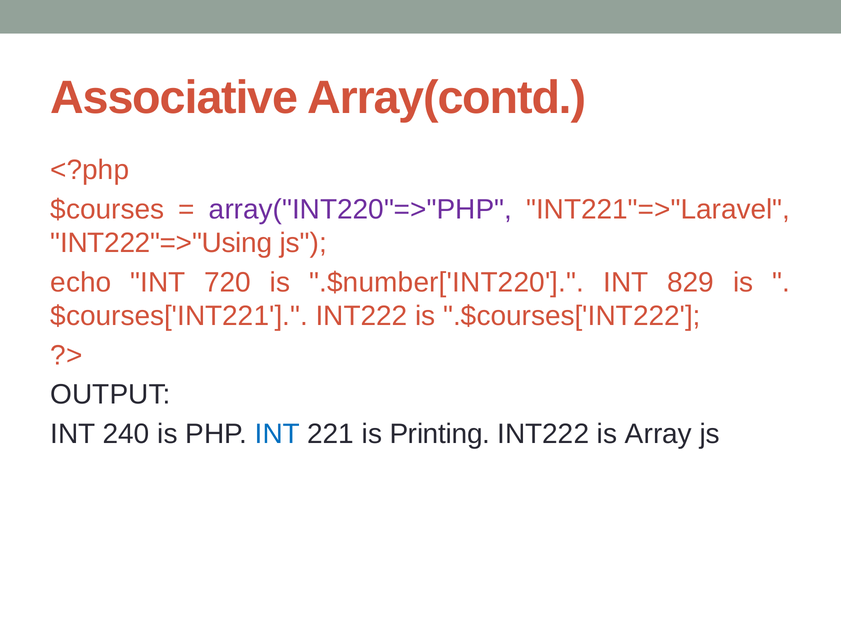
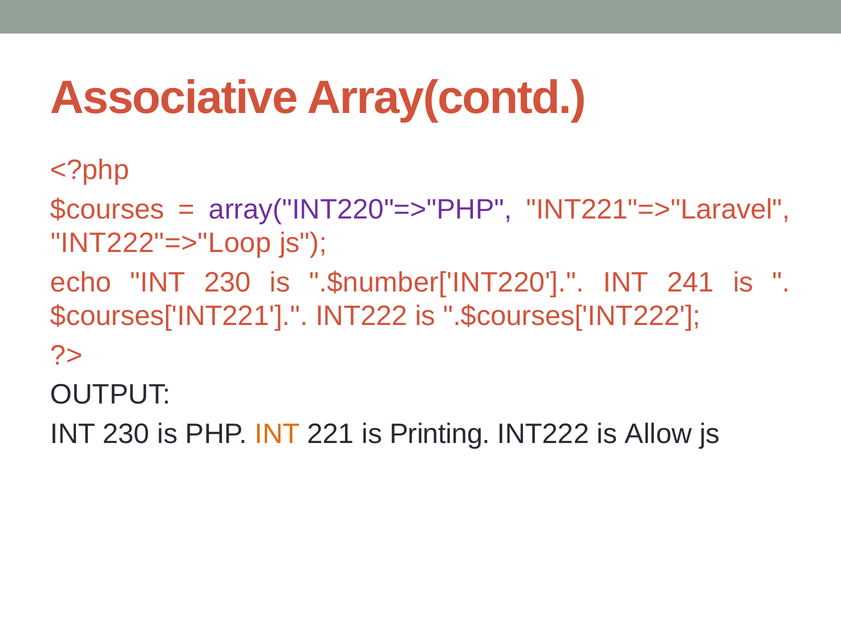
INT222"=>"Using: INT222"=>"Using -> INT222"=>"Loop (161, 243)
echo INT 720: 720 -> 230 (227, 282)
829: 829 -> 241 (691, 282)
240: 240 -> 230 (126, 434)
INT colour: blue -> orange (277, 434)
Array: Array -> Allow (658, 434)
